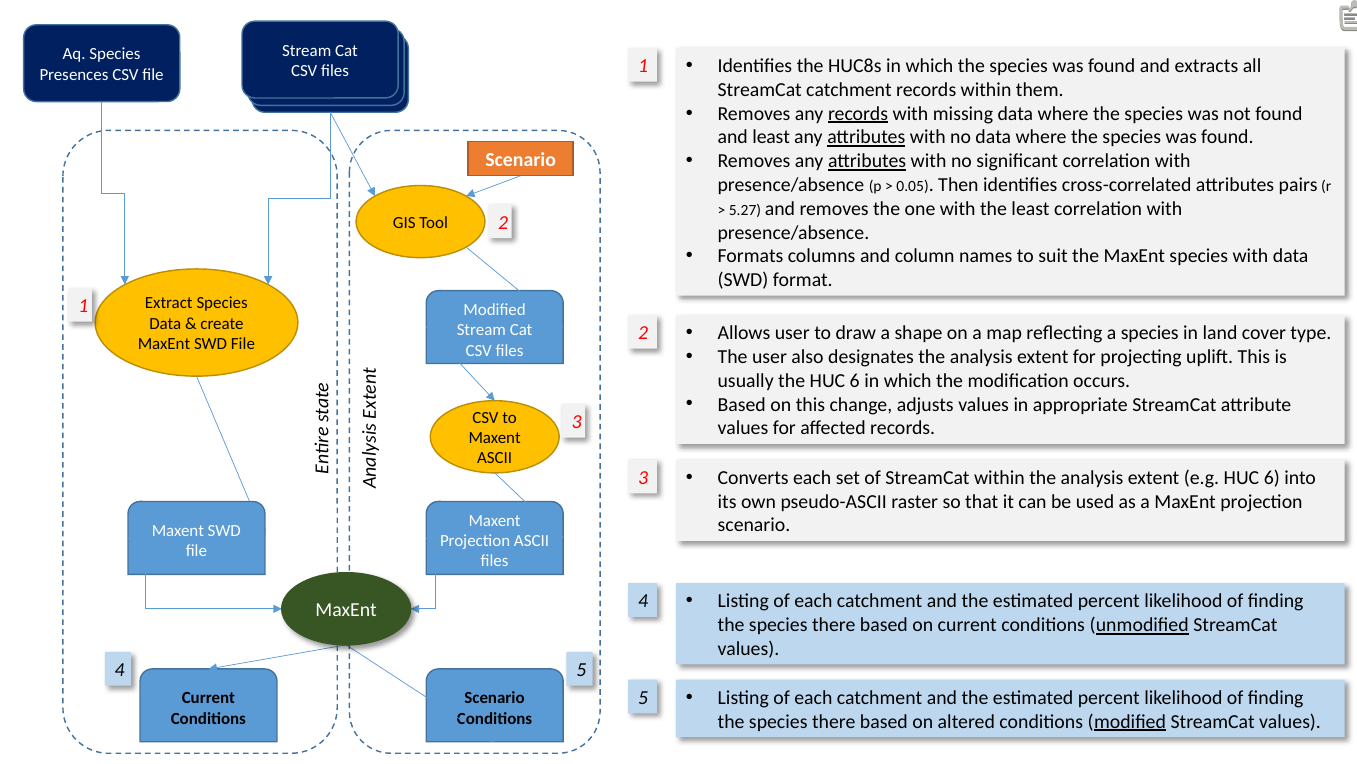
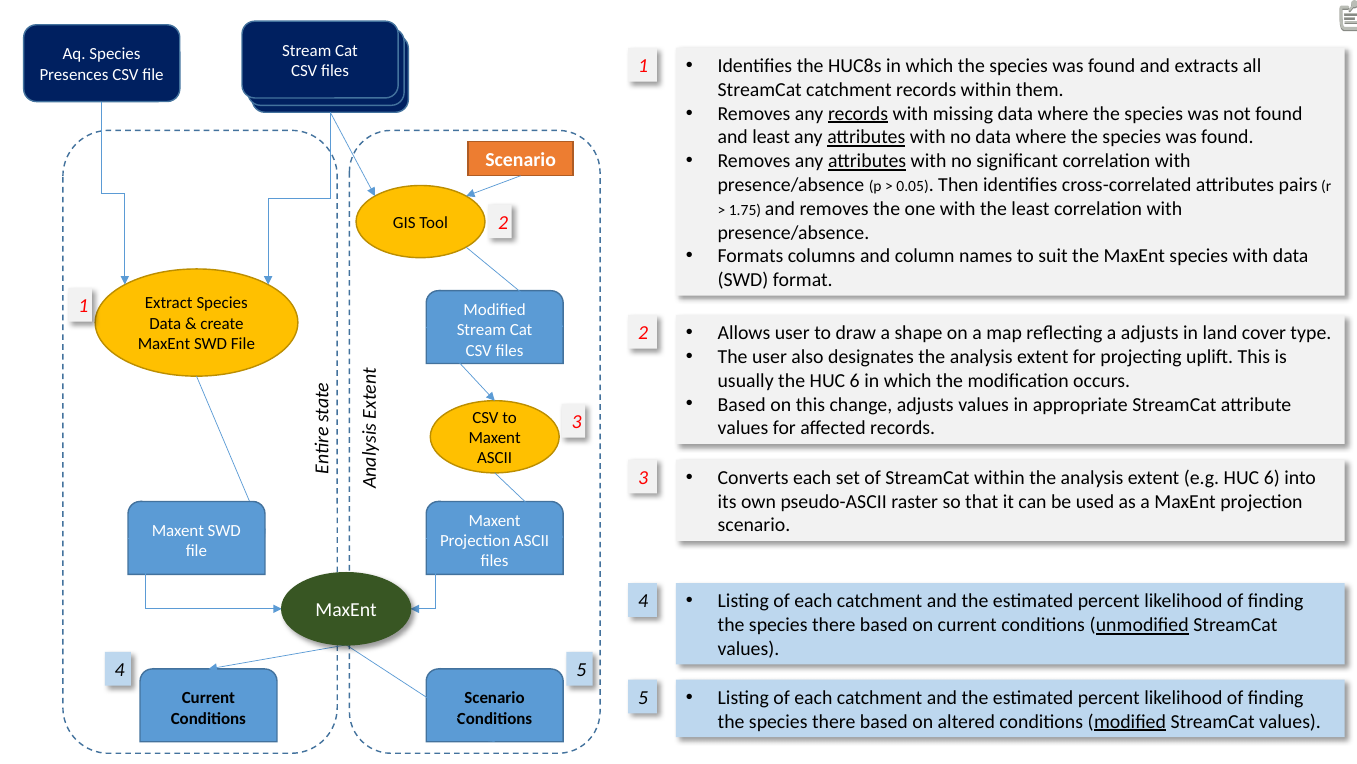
5.27: 5.27 -> 1.75 (745, 210)
a species: species -> adjusts (1150, 333)
